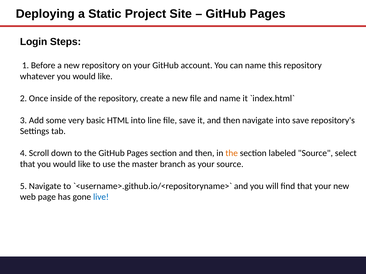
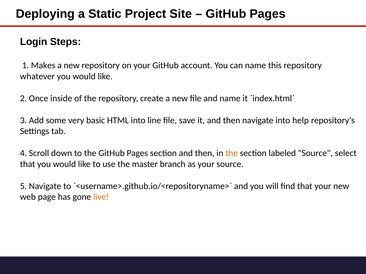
Before: Before -> Makes (43, 66)
into save: save -> help (301, 120)
live colour: blue -> orange (101, 197)
